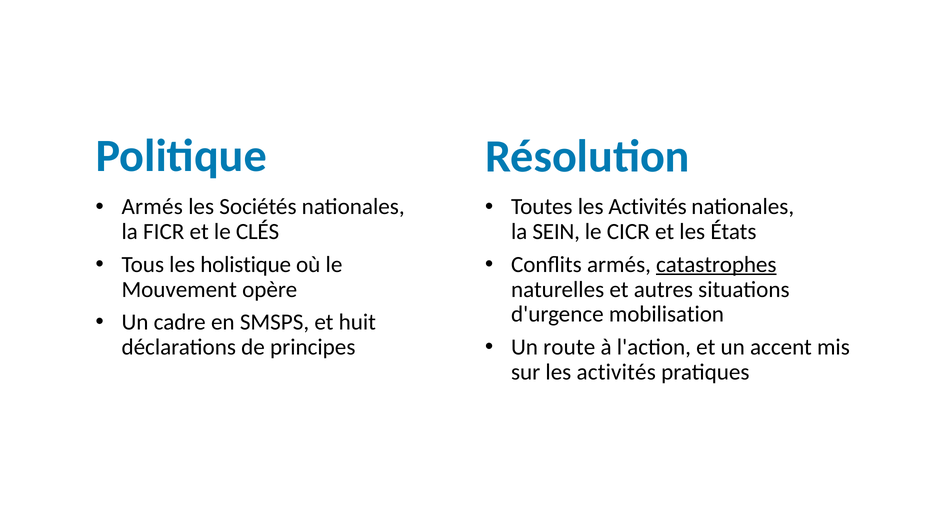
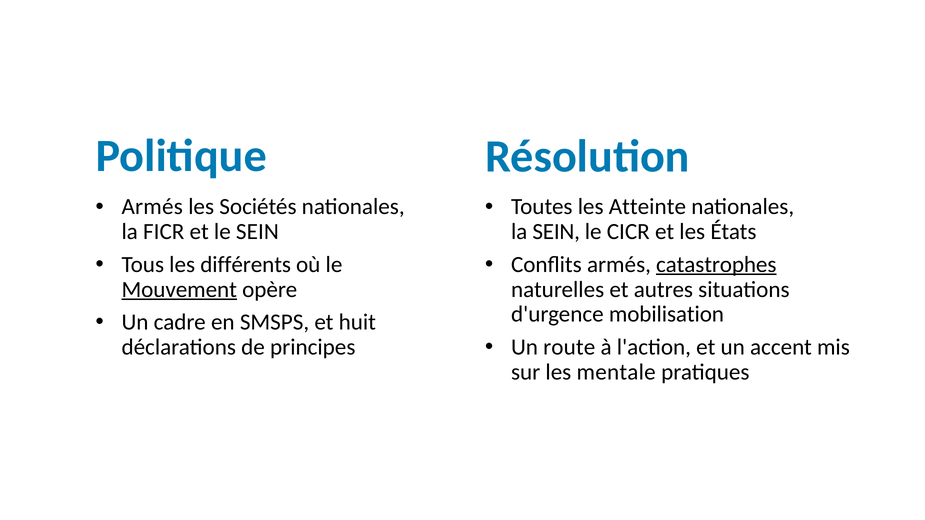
Toutes les Activités: Activités -> Atteinte (647, 207)
le CLÉS: CLÉS -> SEIN (257, 232)
holistique: holistique -> différents (246, 265)
Mouvement underline: none -> present (179, 290)
sur les activités: activités -> mentale (616, 372)
